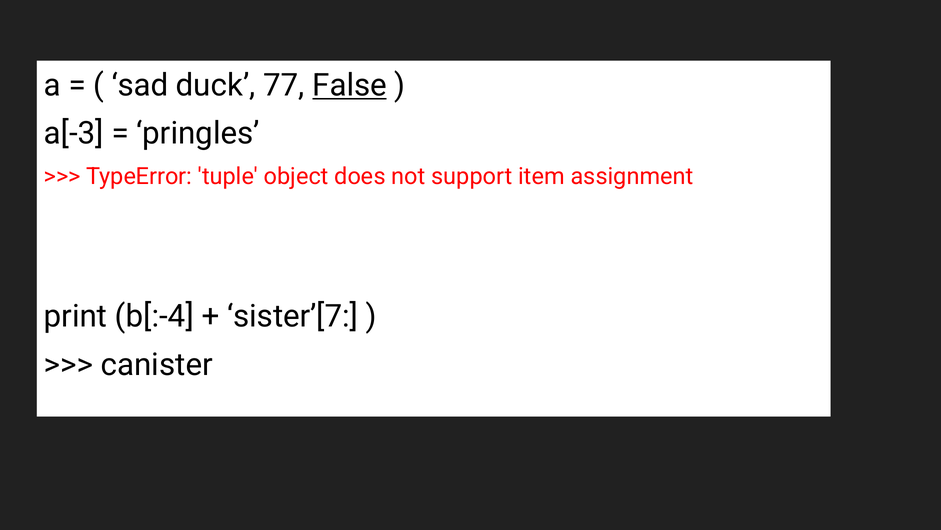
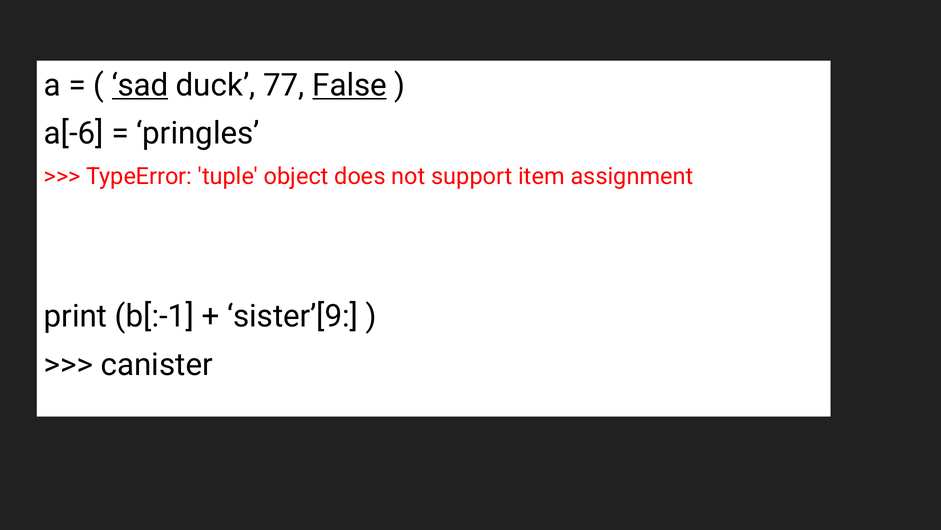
sad underline: none -> present (140, 85)
a[-3: a[-3 -> a[-6 (74, 133)
b[:-4: b[:-4 -> b[:-1 (154, 316)
sister’[7: sister’[7 -> sister’[9 (293, 316)
